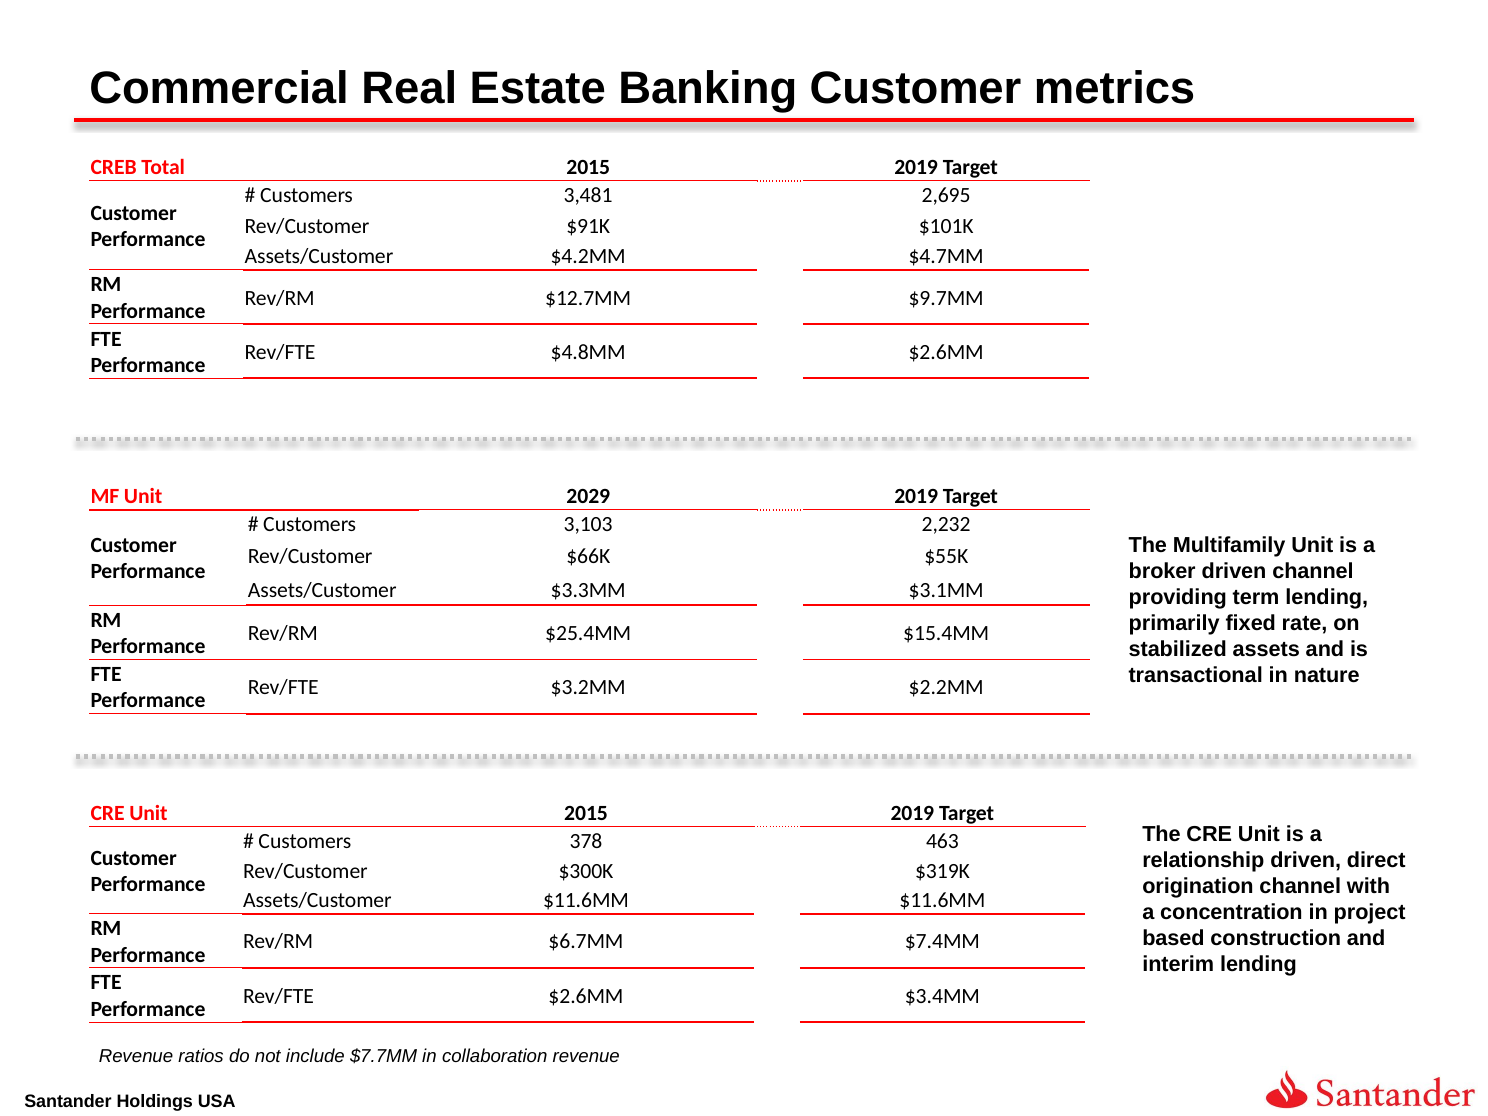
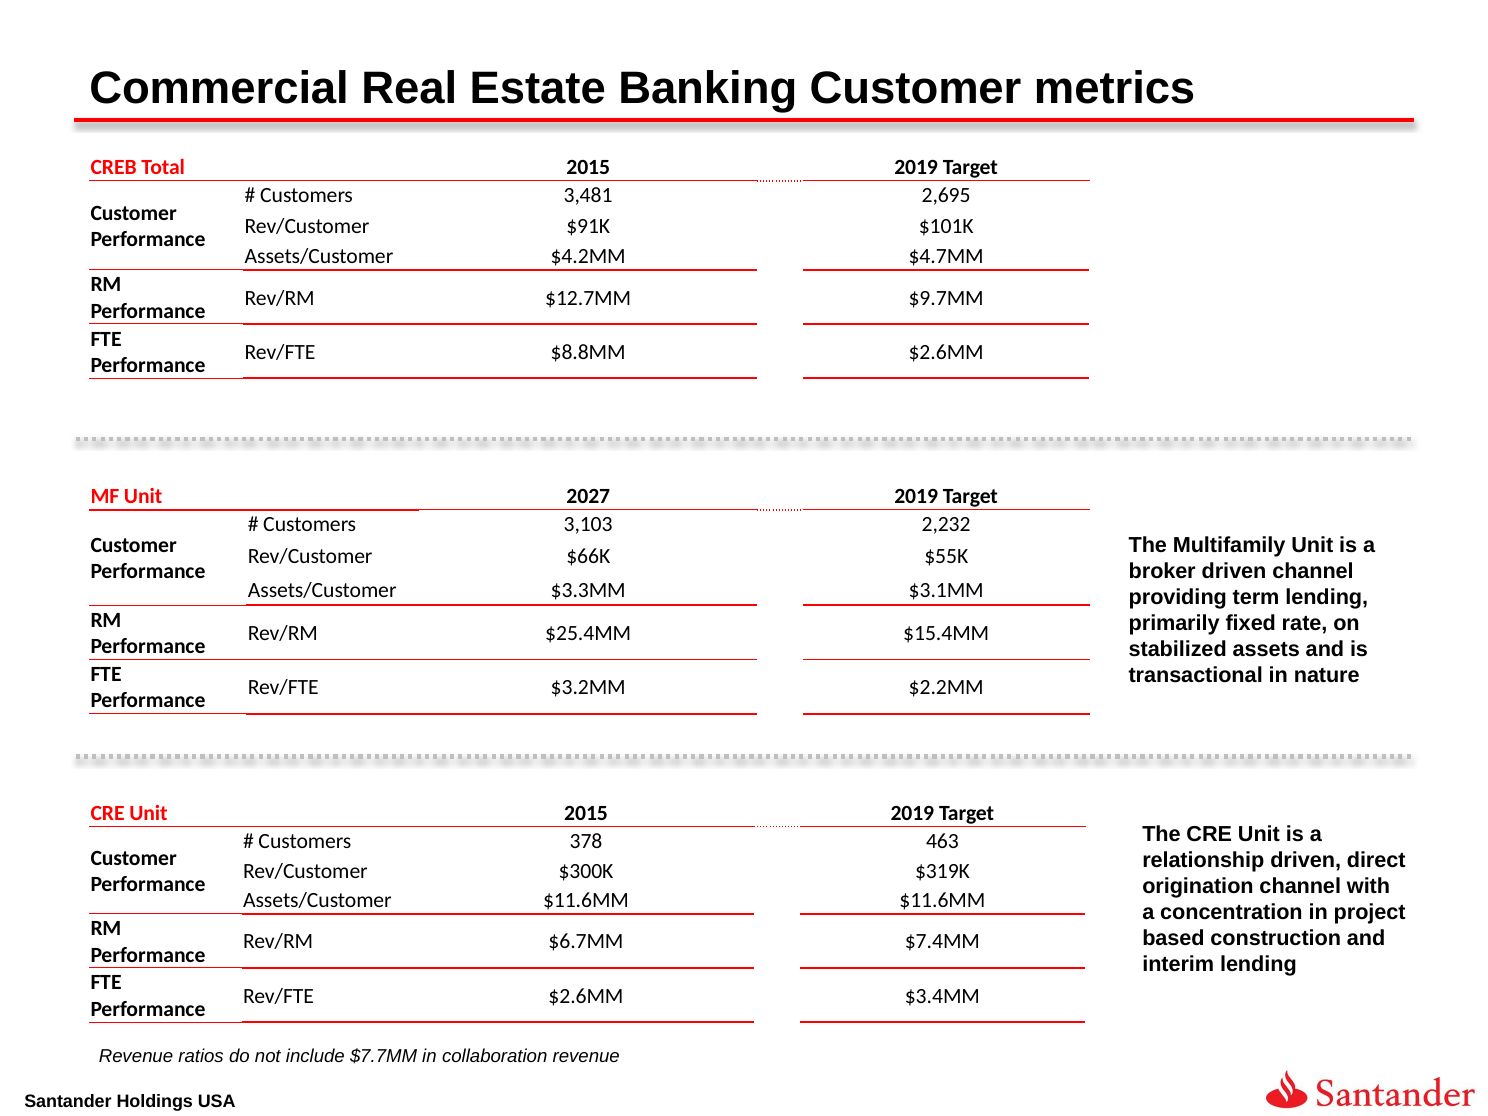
$4.8MM: $4.8MM -> $8.8MM (588, 352)
2029: 2029 -> 2027 (588, 497)
